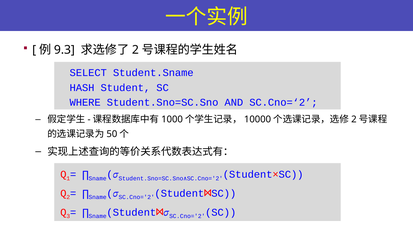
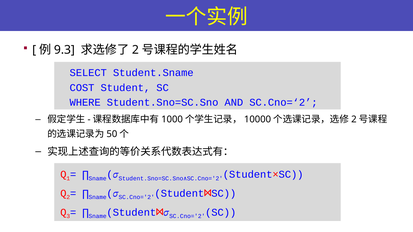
HASH: HASH -> COST (82, 88)
